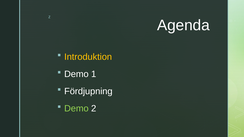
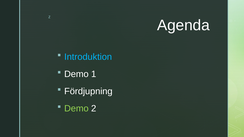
Introduktion colour: yellow -> light blue (88, 57)
